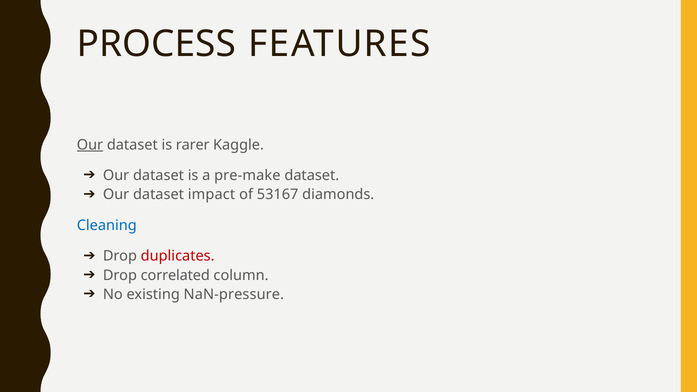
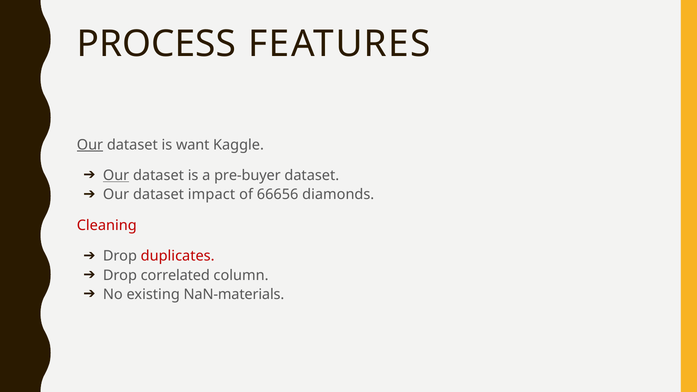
rarer: rarer -> want (193, 145)
Our underline: none -> present (116, 176)
pre-make: pre-make -> pre-buyer (247, 176)
53167: 53167 -> 66656 (278, 195)
Cleaning colour: blue -> red (107, 225)
NaN-pressure: NaN-pressure -> NaN-materials (234, 295)
